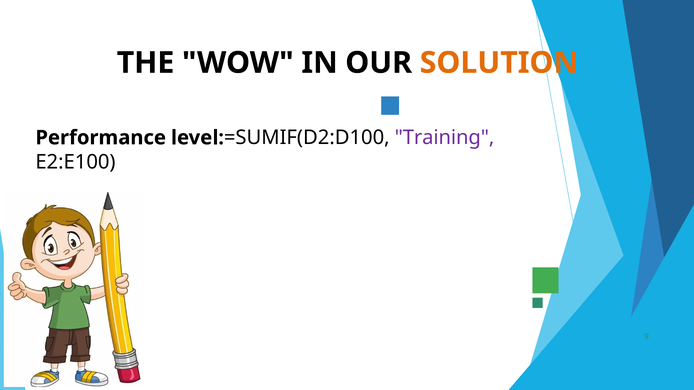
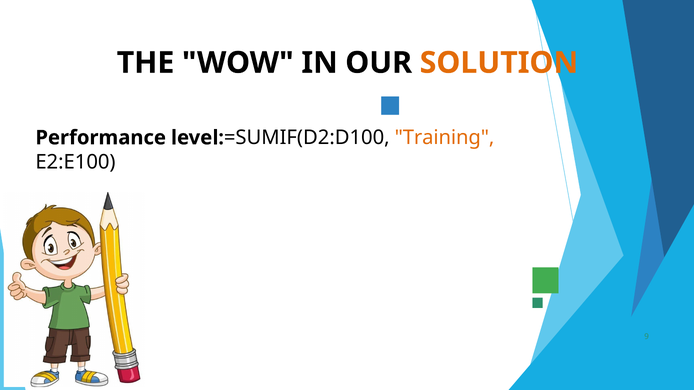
Training colour: purple -> orange (445, 138)
